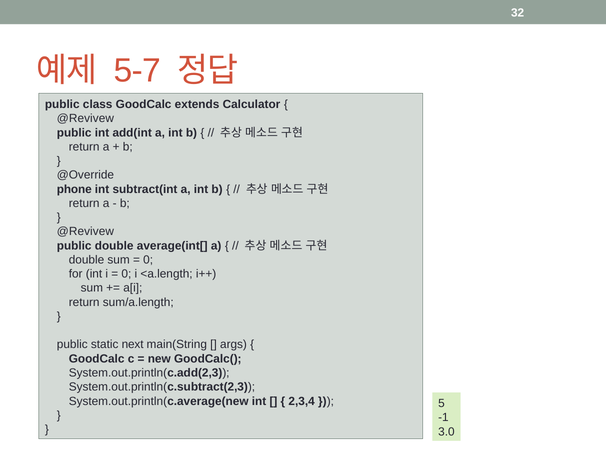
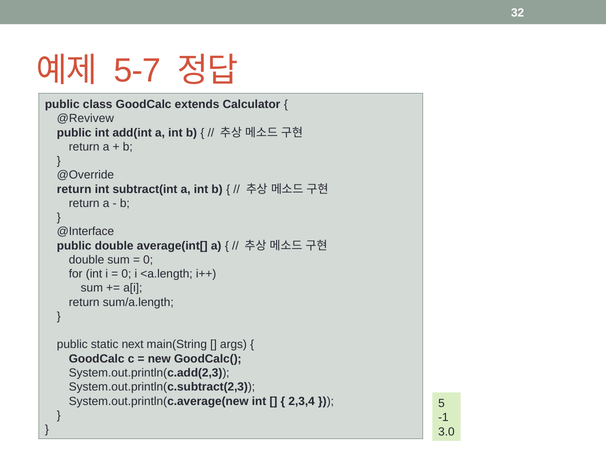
phone: phone -> return (74, 189)
@Revivew: @Revivew -> @Interface (85, 232)
